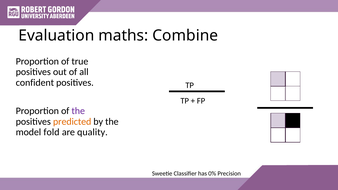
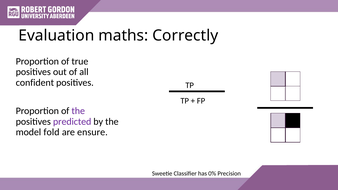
Combine: Combine -> Correctly (185, 35)
predicted colour: orange -> purple (72, 122)
quality: quality -> ensure (92, 132)
